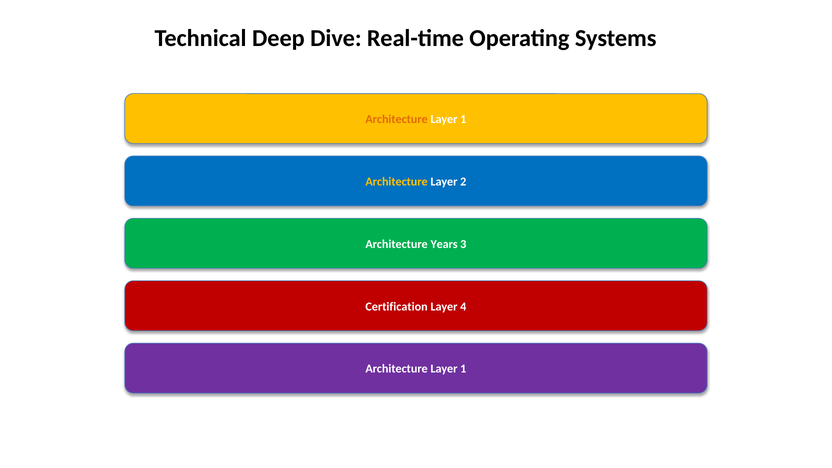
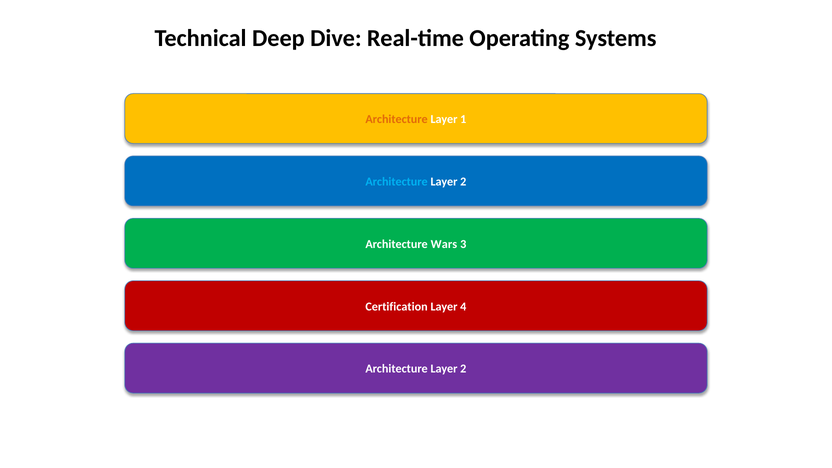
Architecture colour: yellow -> light blue (397, 182)
Years: Years -> Wars (444, 244)
1: 1 -> 2 (463, 369)
